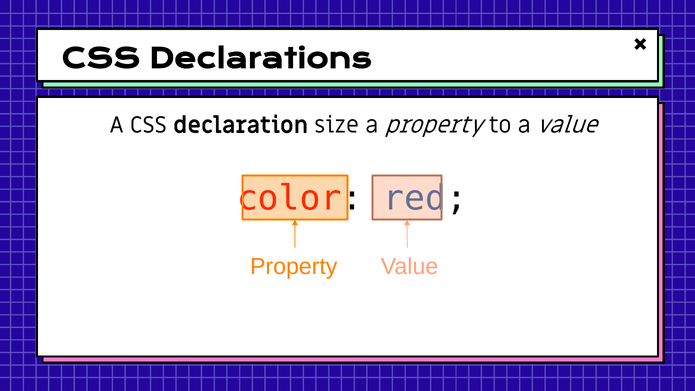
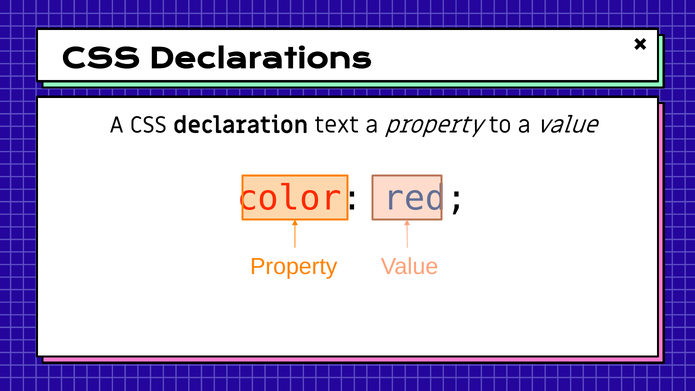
size: size -> text (337, 125)
